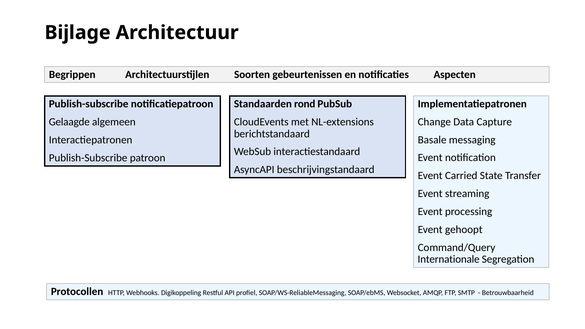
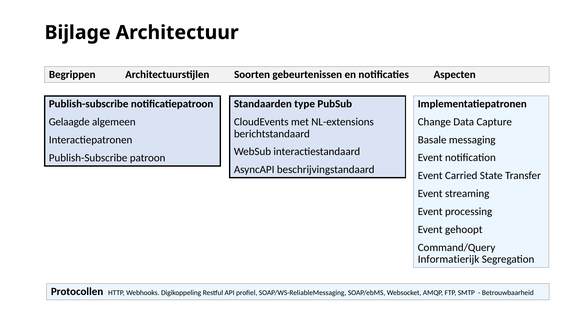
rond: rond -> type (305, 104)
Internationale: Internationale -> Informatierijk (449, 259)
